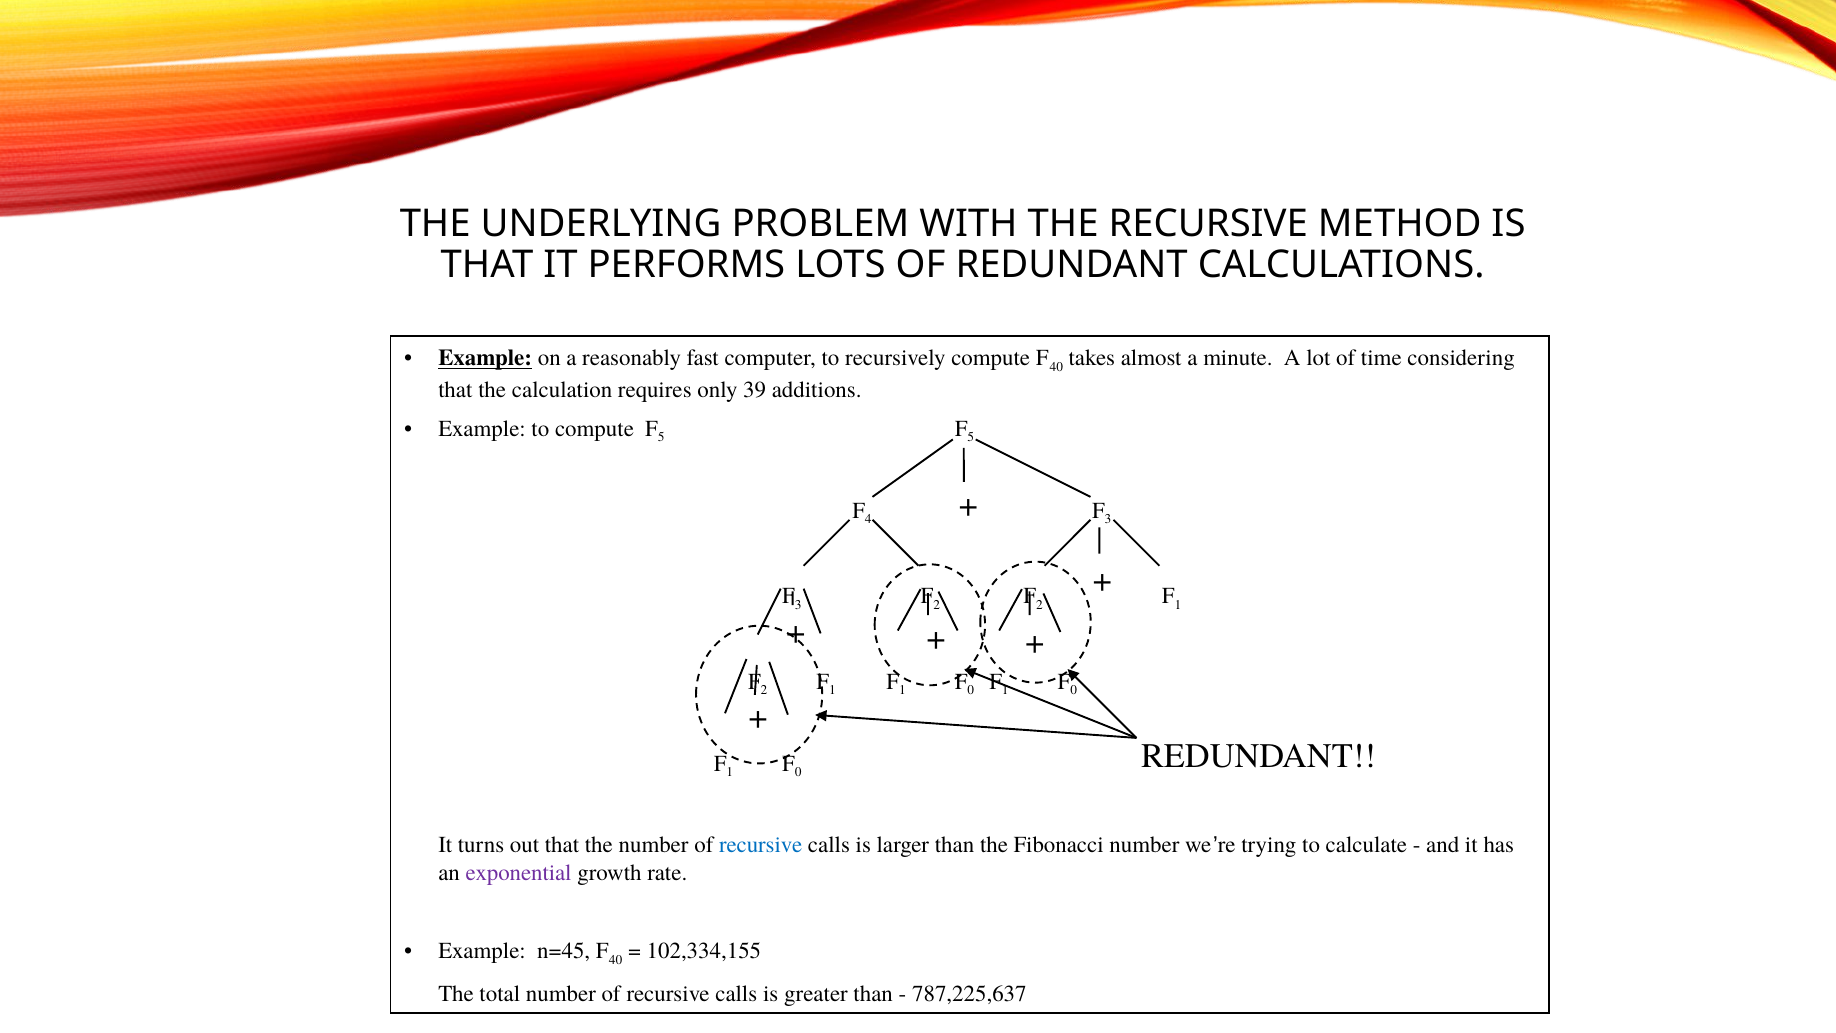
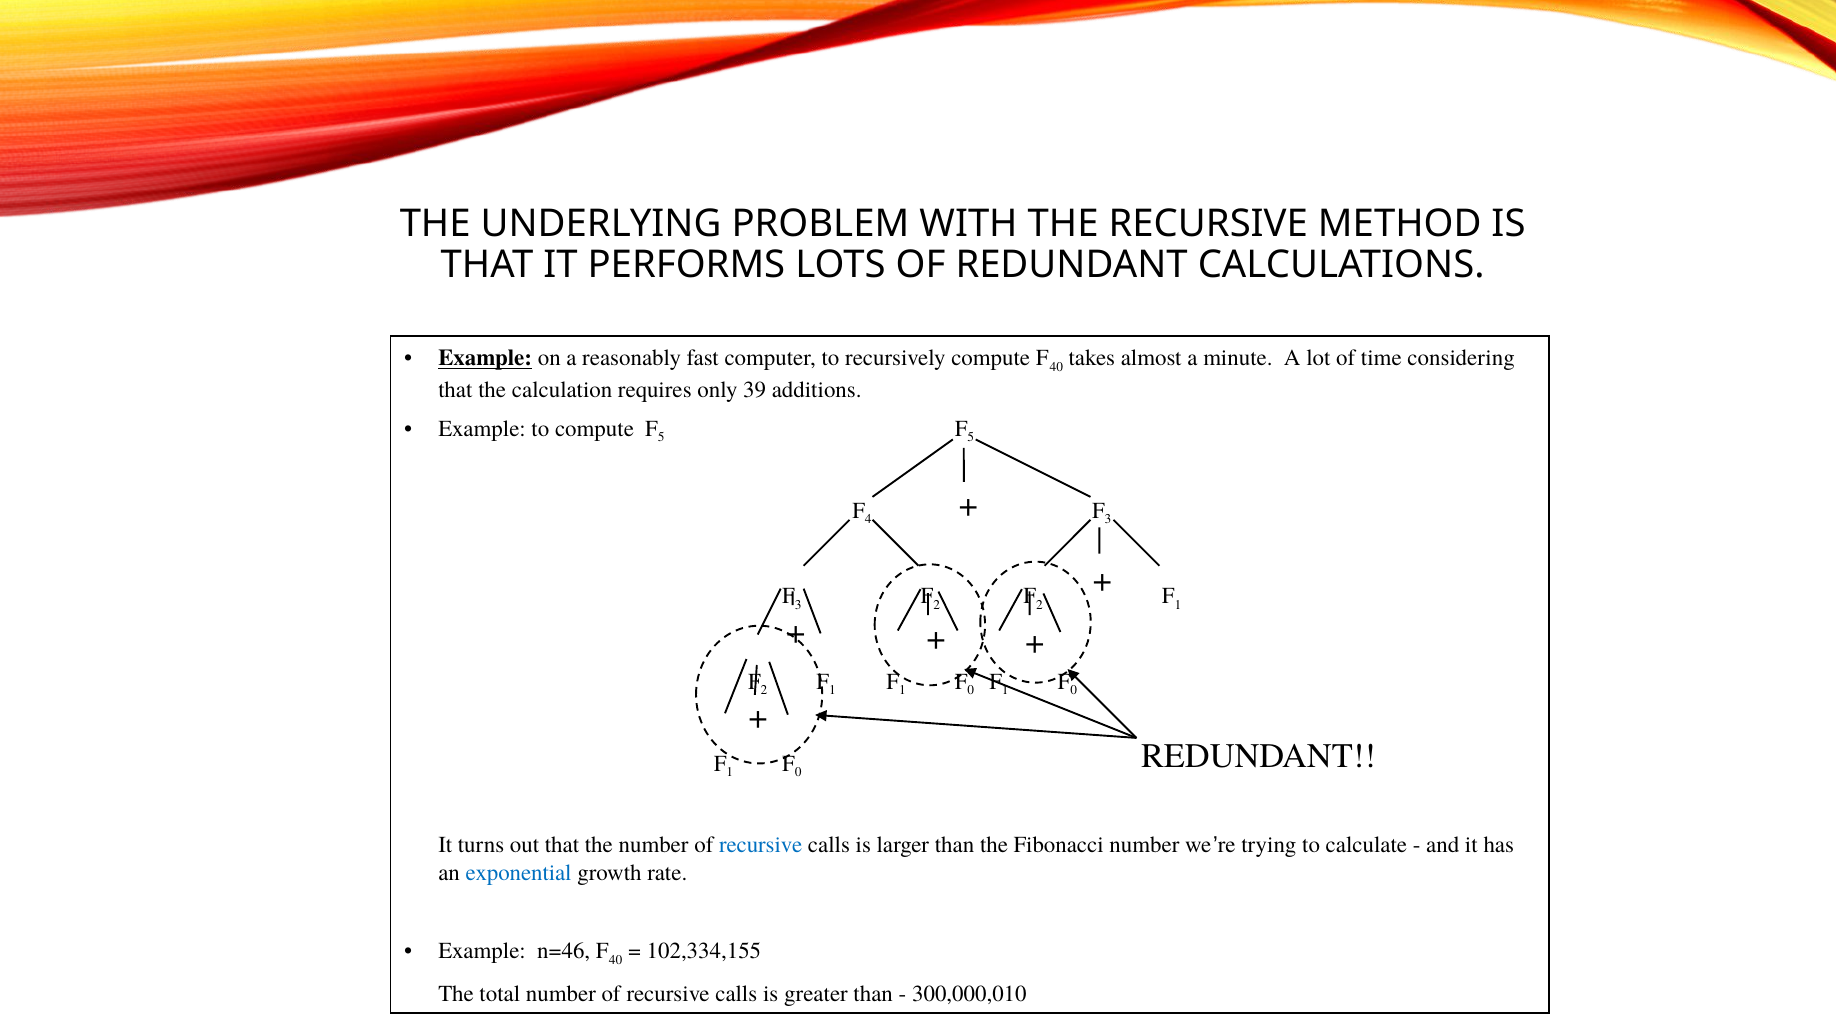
exponential colour: purple -> blue (519, 873)
n=45: n=45 -> n=46 (564, 951)
787,225,637: 787,225,637 -> 300,000,010 (969, 993)
